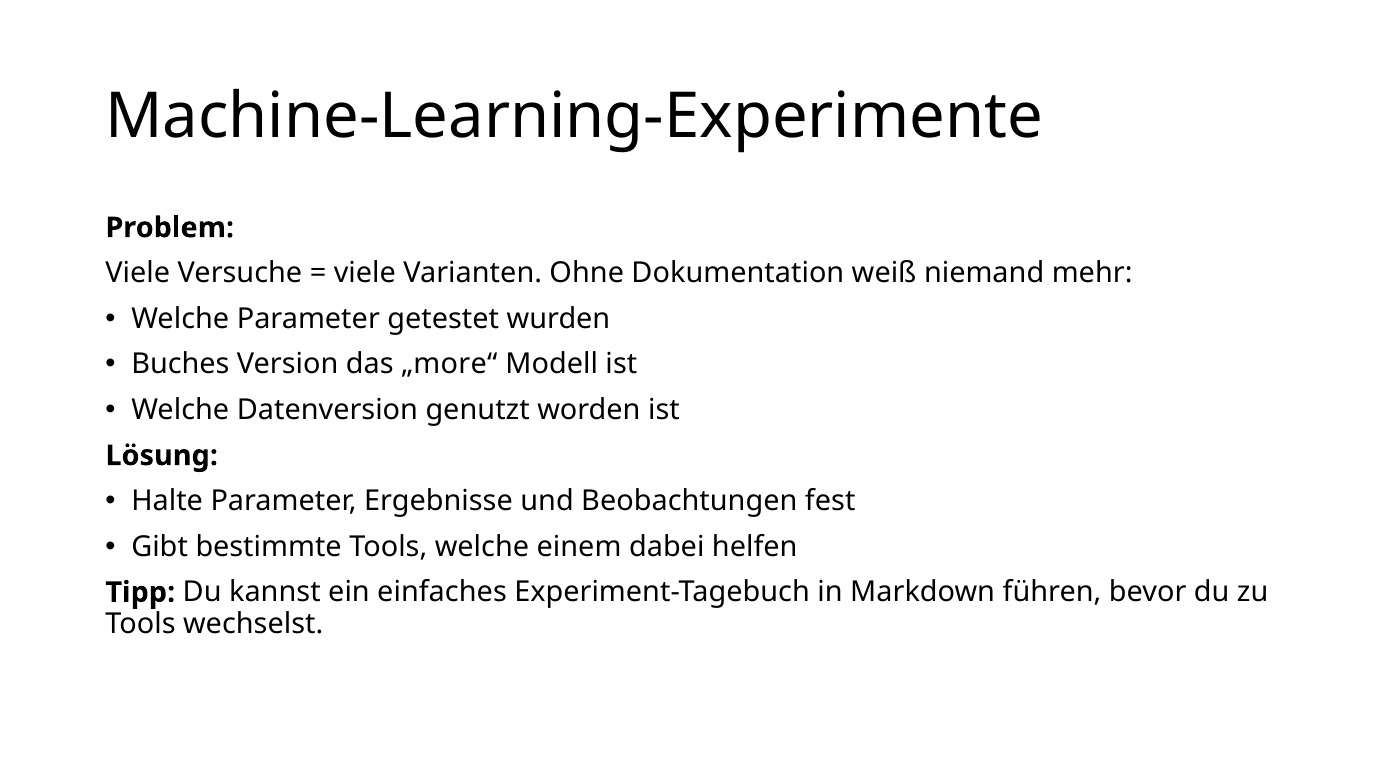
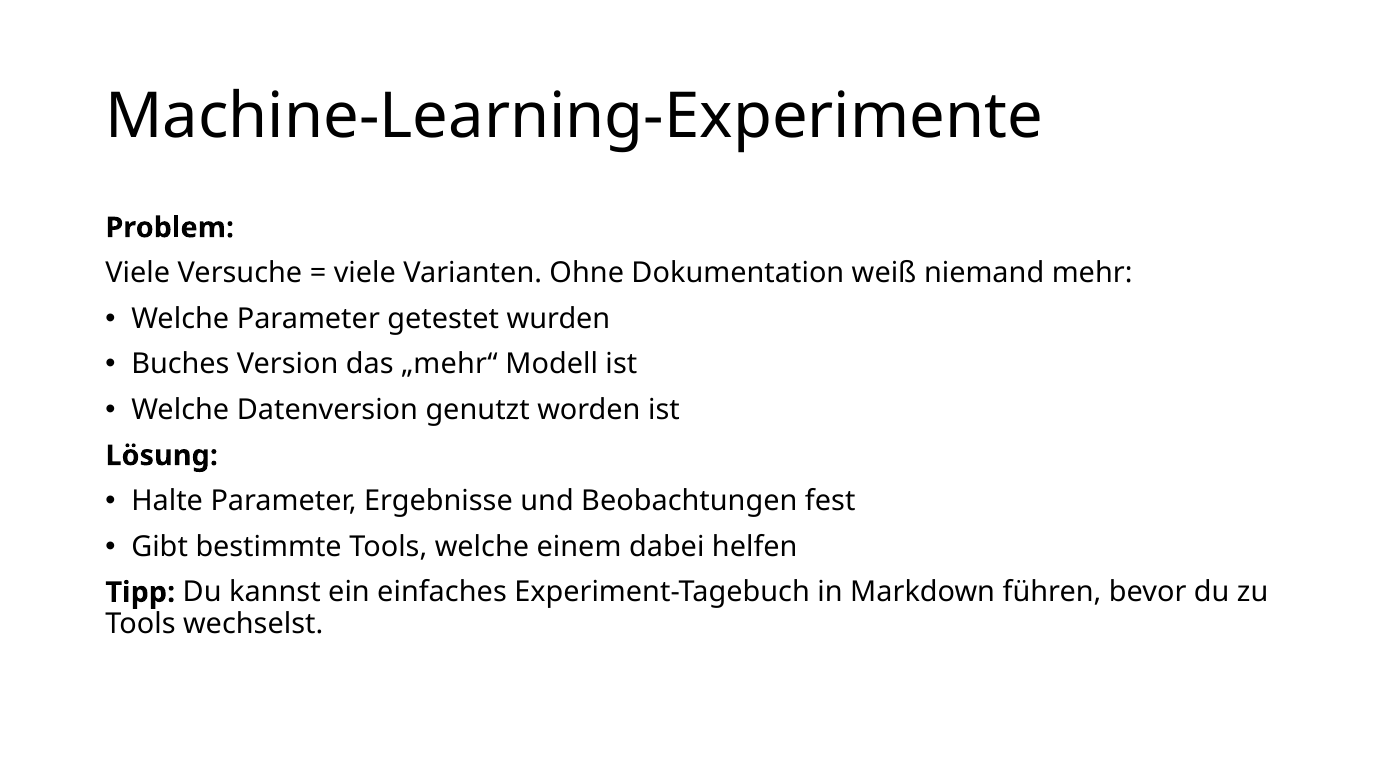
„more“: „more“ -> „mehr“ (449, 364)
